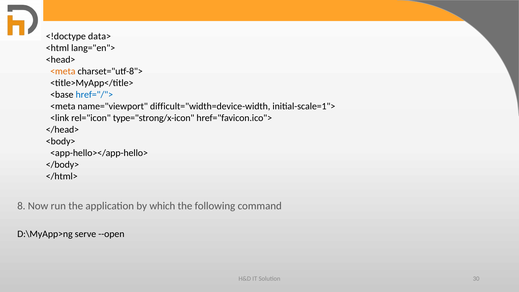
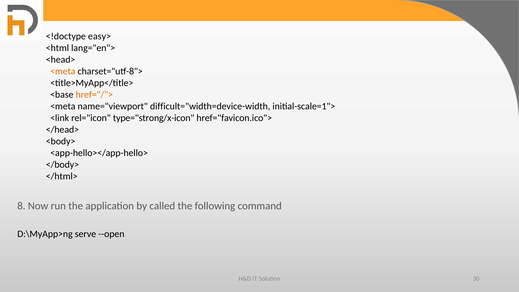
data>: data> -> easy> (100, 36)
href="/"> colour: blue -> orange (94, 95)
which: which -> called (162, 206)
